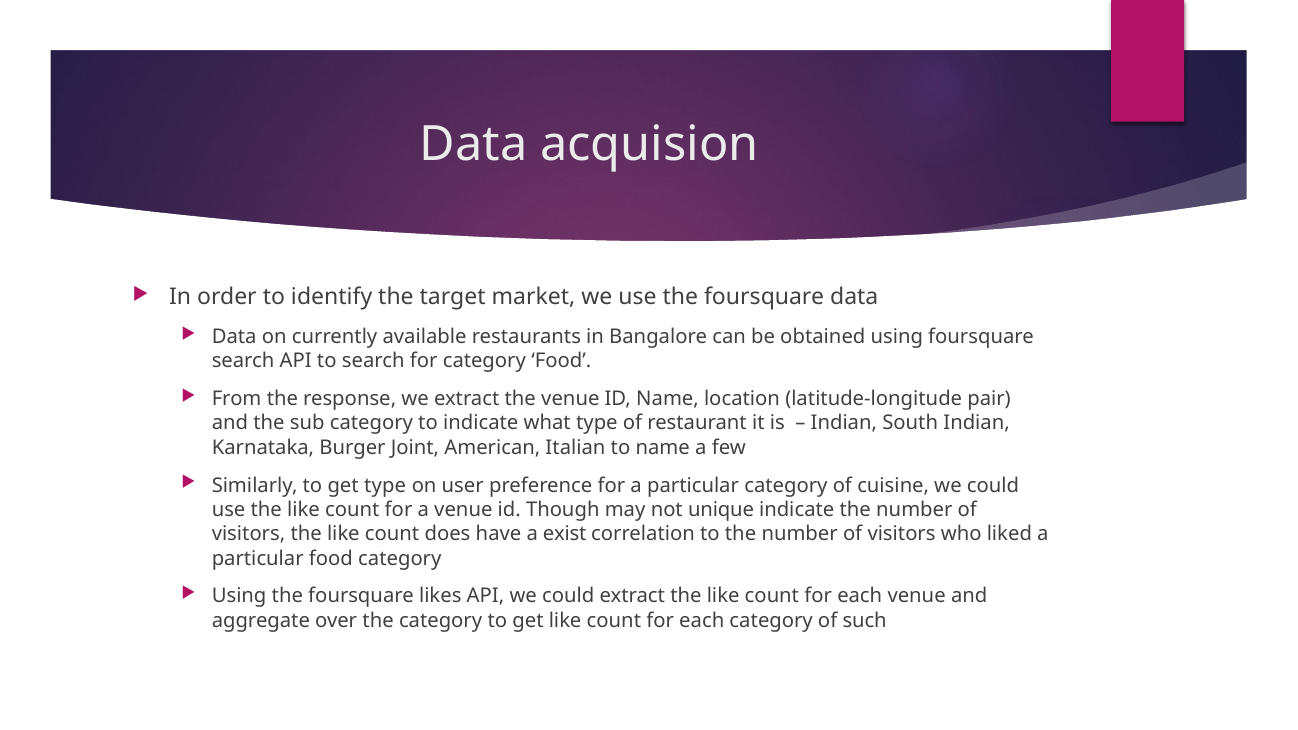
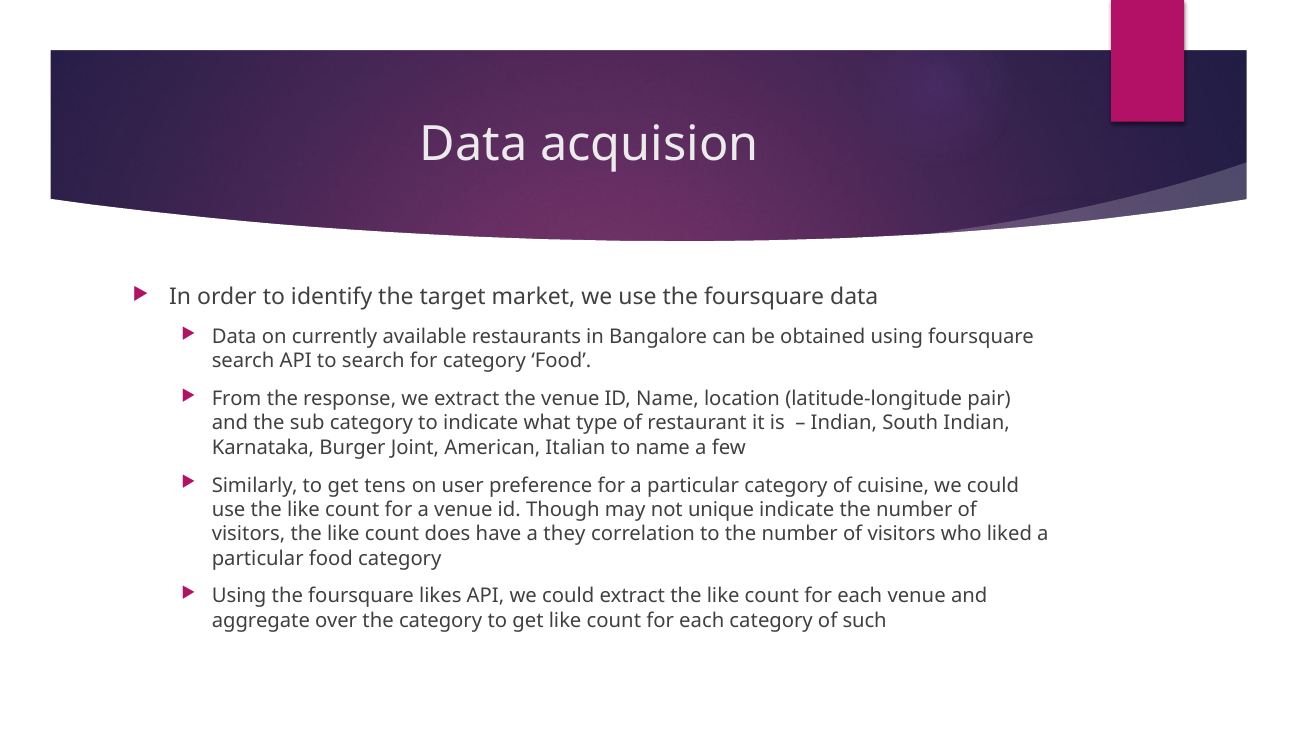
get type: type -> tens (385, 485)
exist: exist -> they (564, 534)
